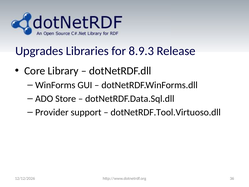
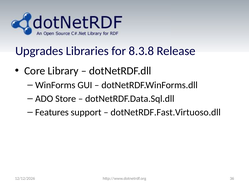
8.9.3: 8.9.3 -> 8.3.8 (141, 51)
Provider: Provider -> Features (52, 112)
dotNetRDF.Tool.Virtuoso.dll: dotNetRDF.Tool.Virtuoso.dll -> dotNetRDF.Fast.Virtuoso.dll (166, 112)
